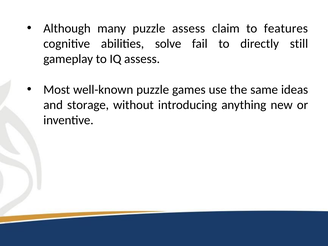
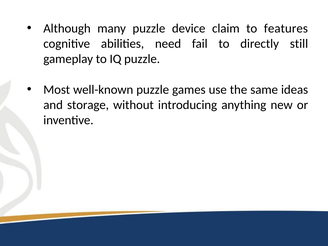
puzzle assess: assess -> device (189, 28)
solve: solve -> need (168, 44)
IQ assess: assess -> puzzle (142, 59)
